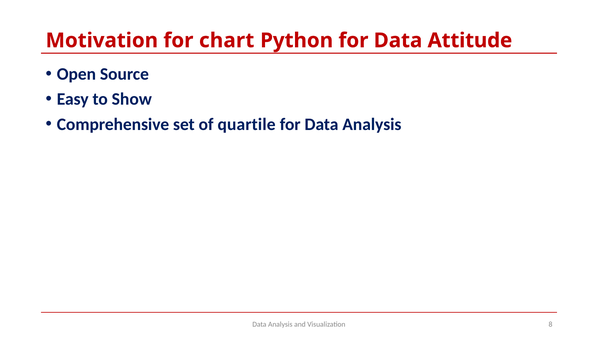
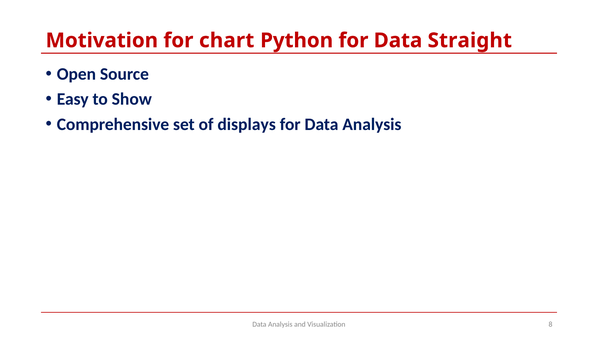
Attitude: Attitude -> Straight (470, 40)
quartile: quartile -> displays (247, 124)
